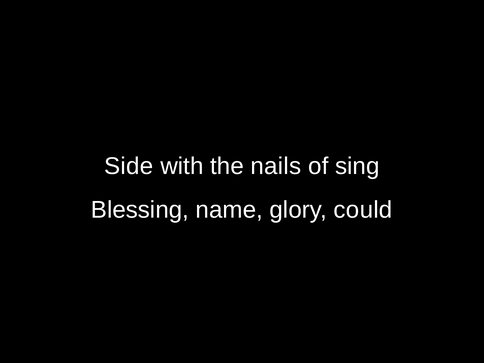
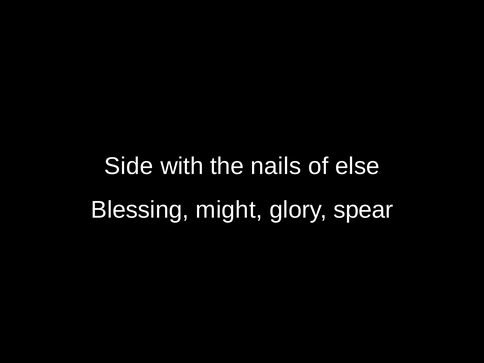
sing: sing -> else (357, 166)
name: name -> might (229, 210)
could: could -> spear (363, 210)
